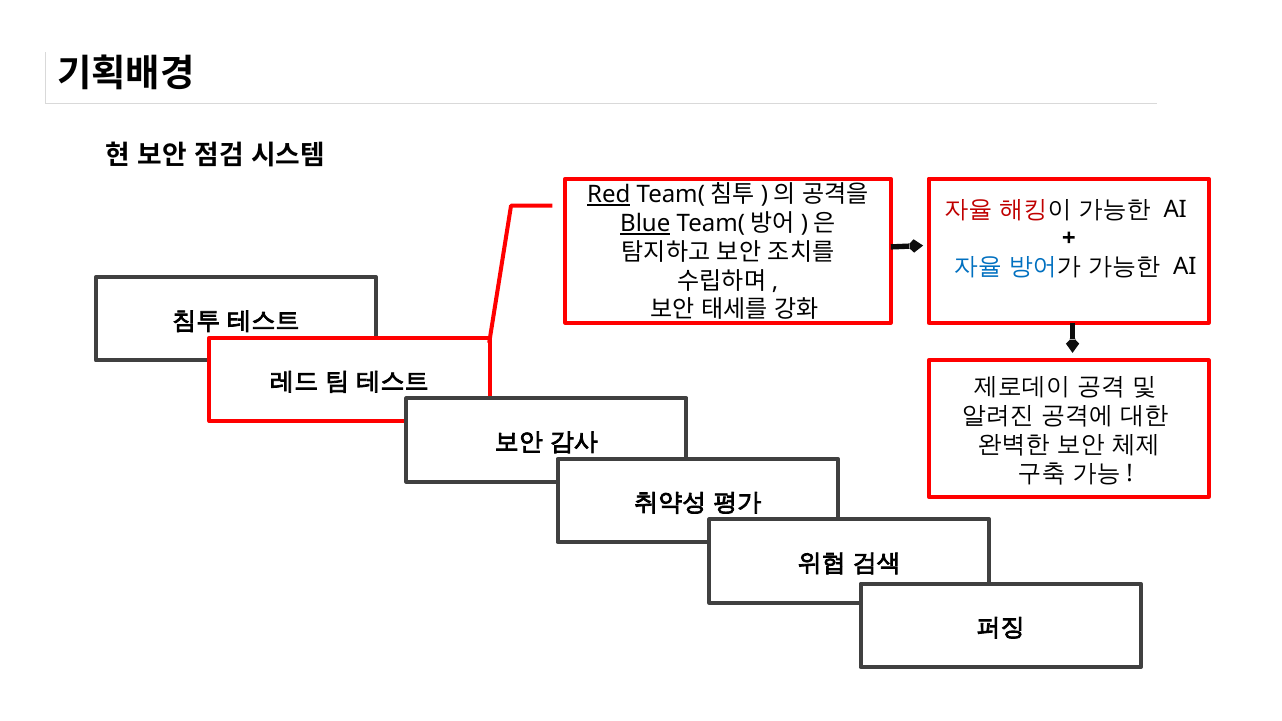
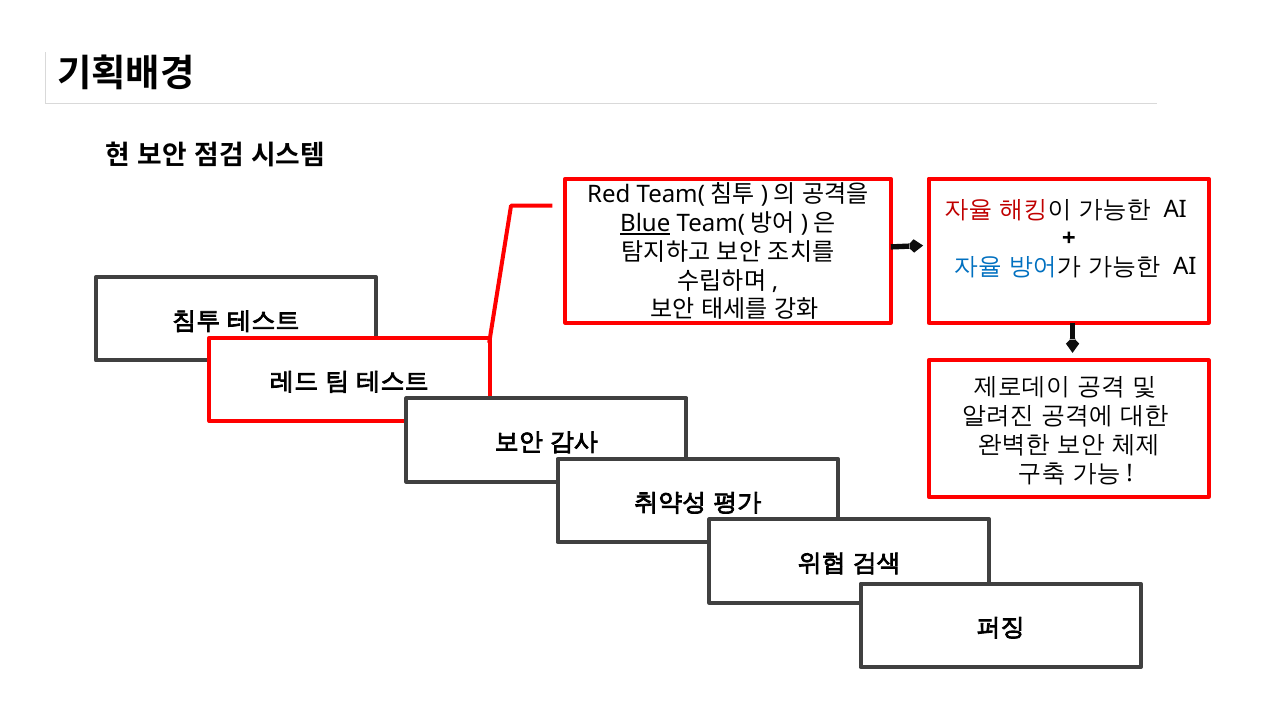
Red underline: present -> none (609, 195)
